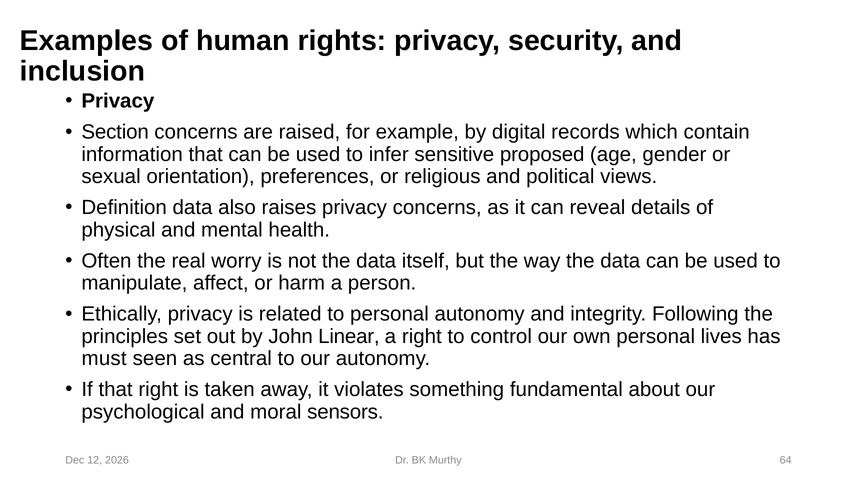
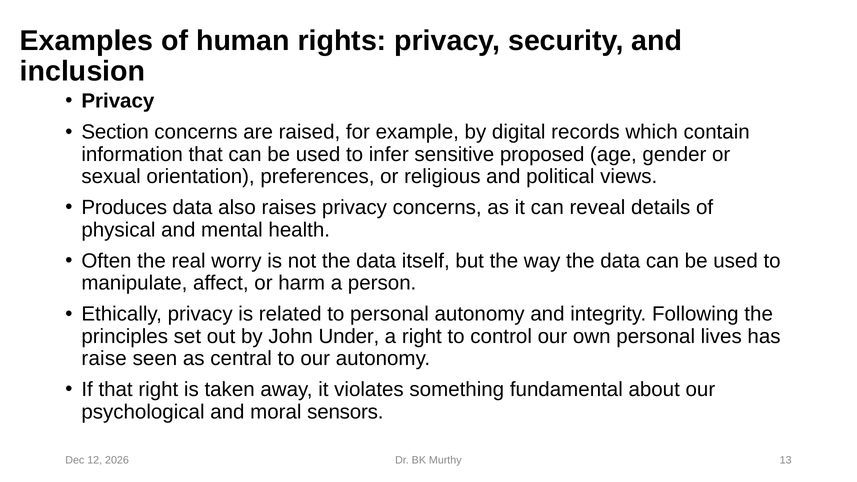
Definition: Definition -> Produces (124, 208)
Linear: Linear -> Under (349, 336)
must: must -> raise (104, 359)
64: 64 -> 13 (786, 460)
